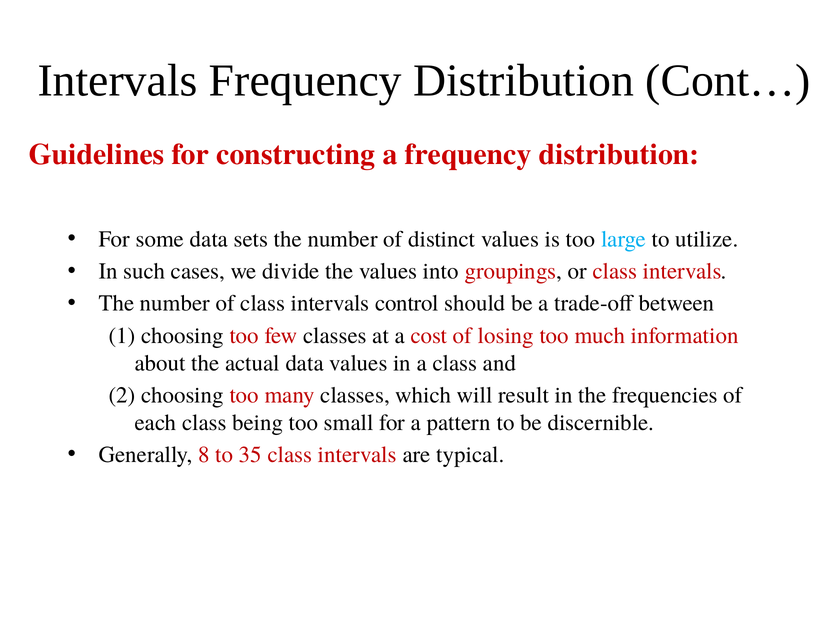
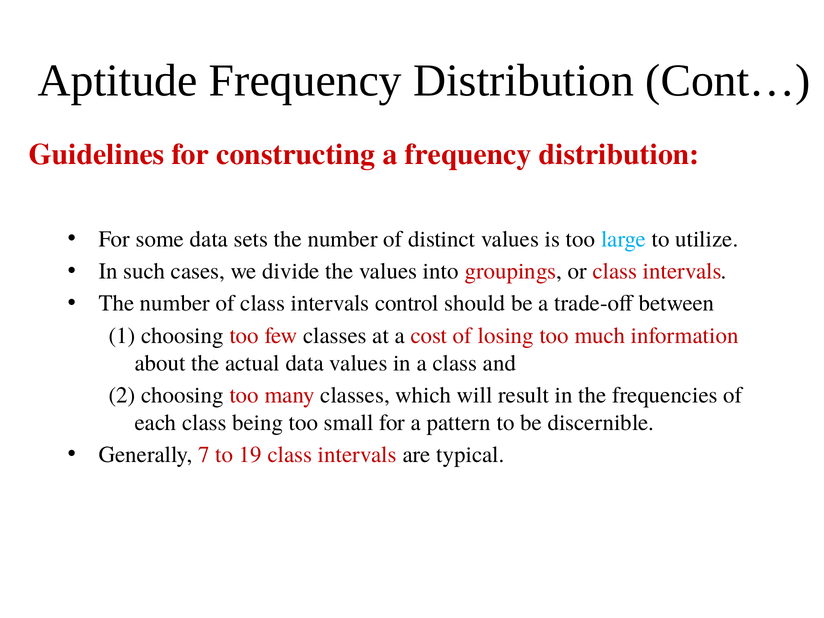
Intervals: Intervals -> Aptitude (118, 81)
8: 8 -> 7 (204, 455)
35: 35 -> 19 (250, 455)
